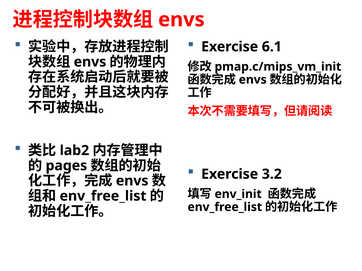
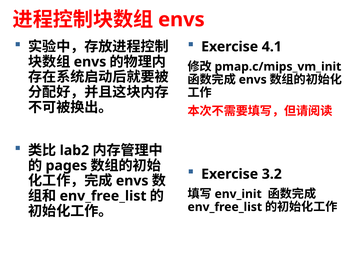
6.1: 6.1 -> 4.1 (272, 47)
